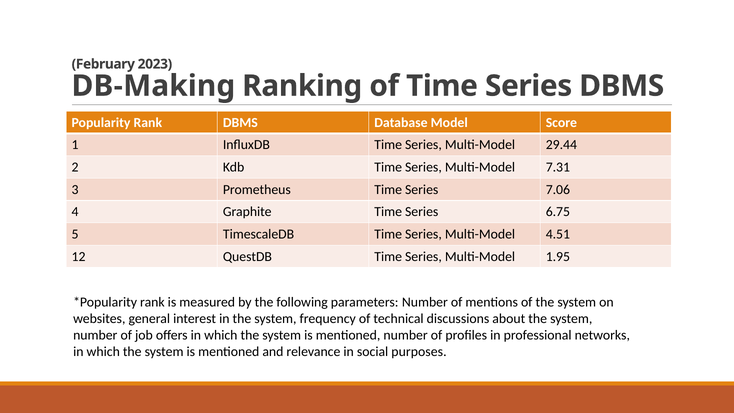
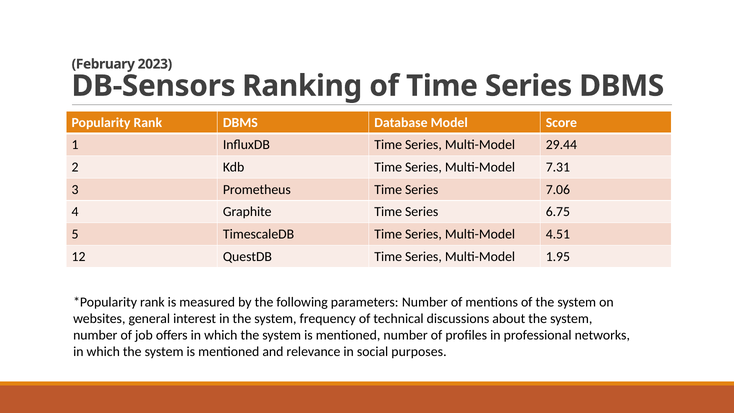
DB-Making: DB-Making -> DB-Sensors (154, 86)
